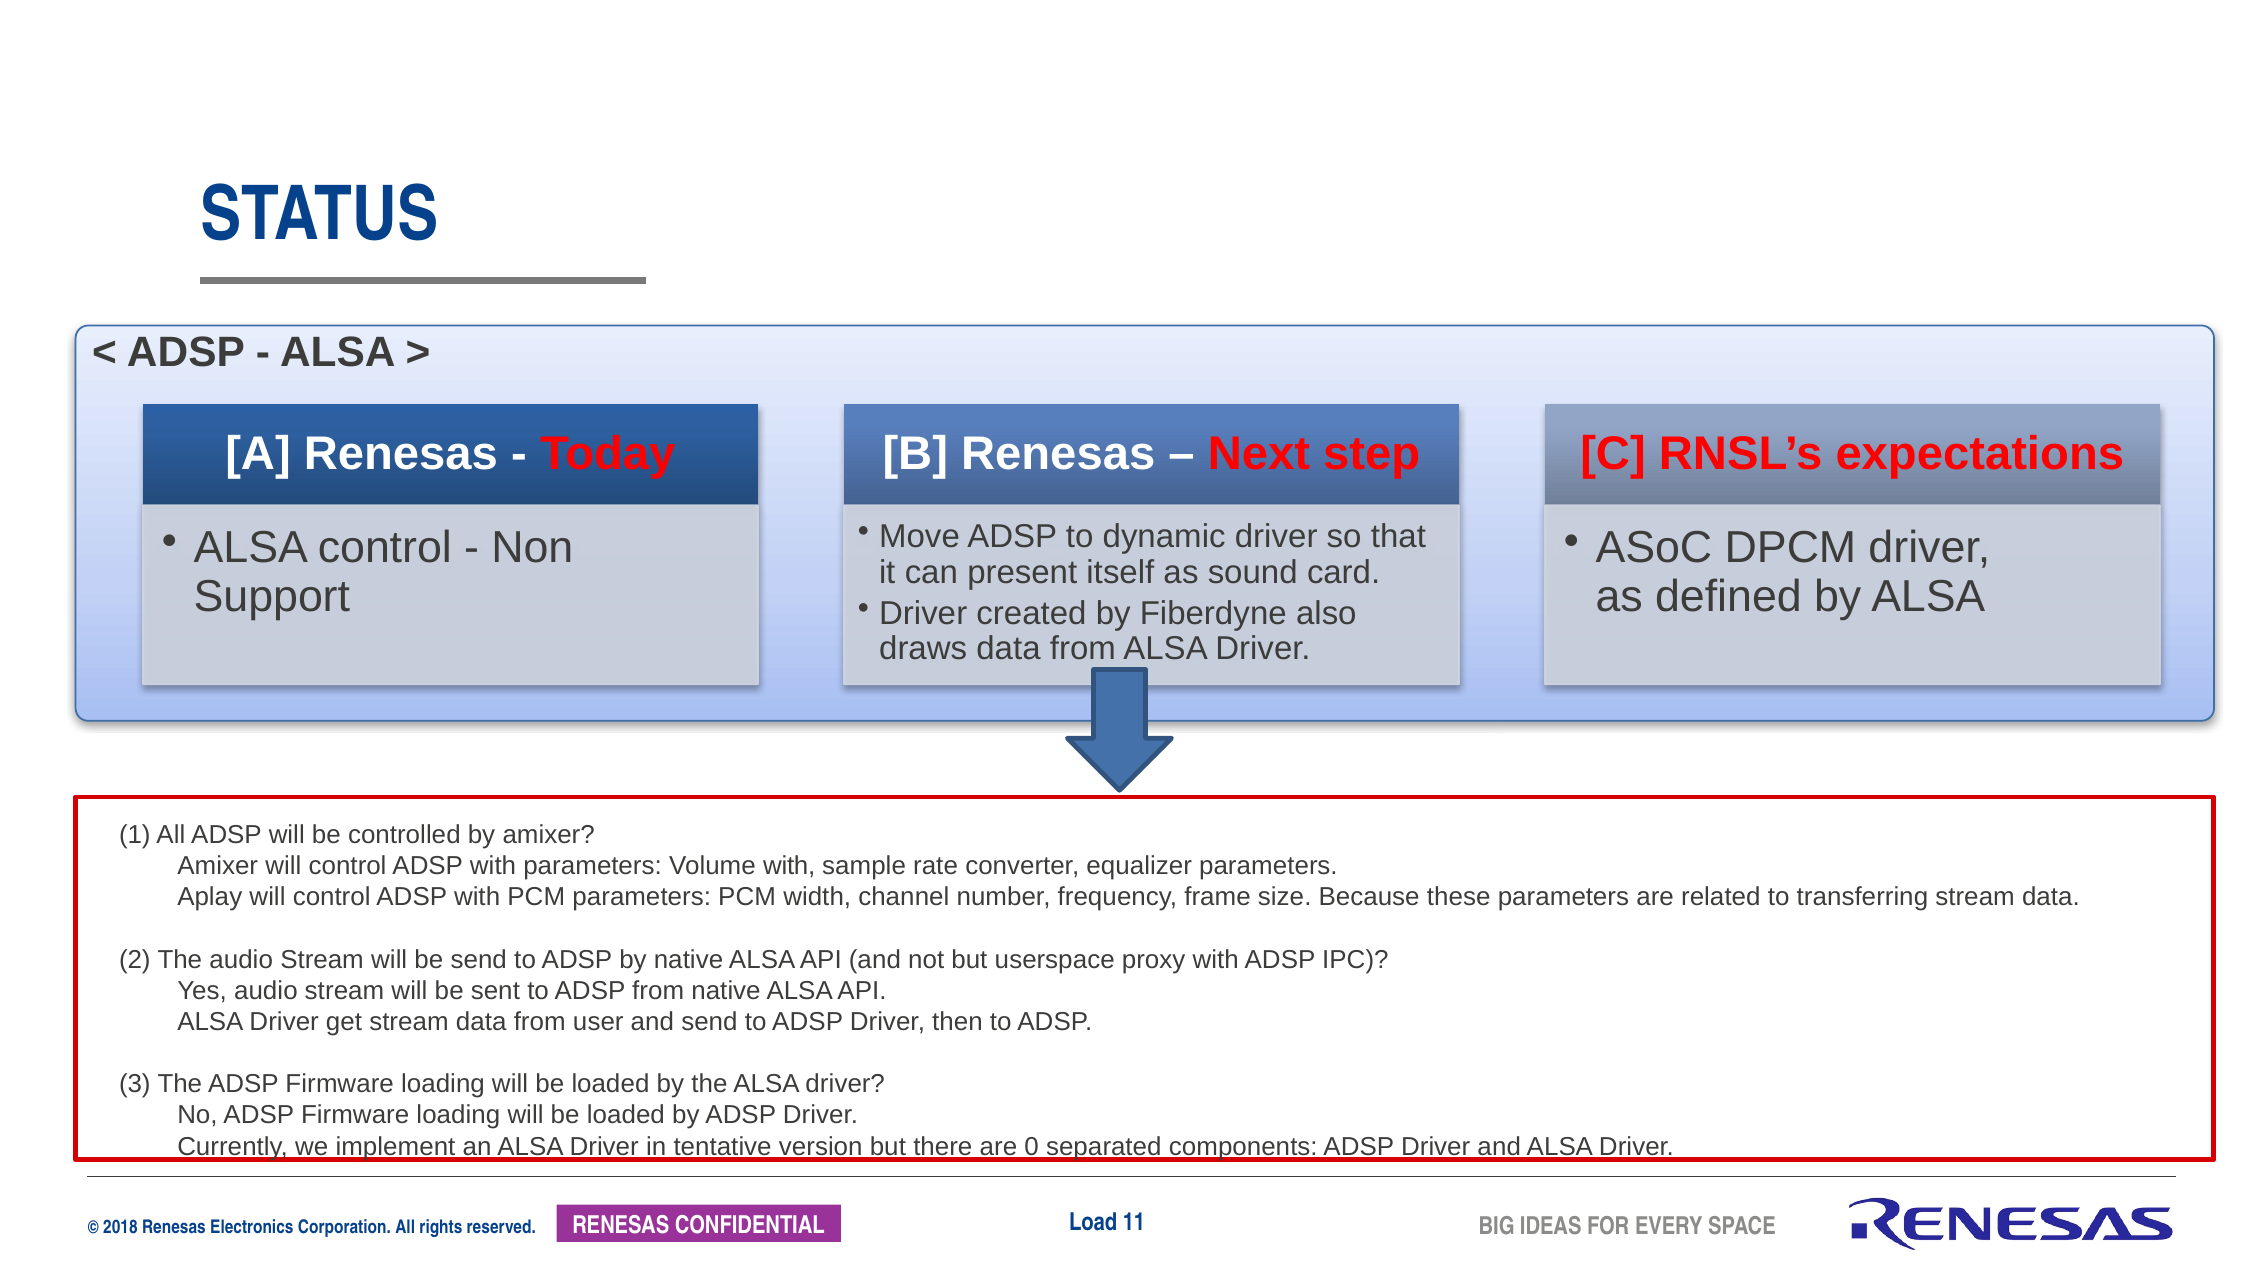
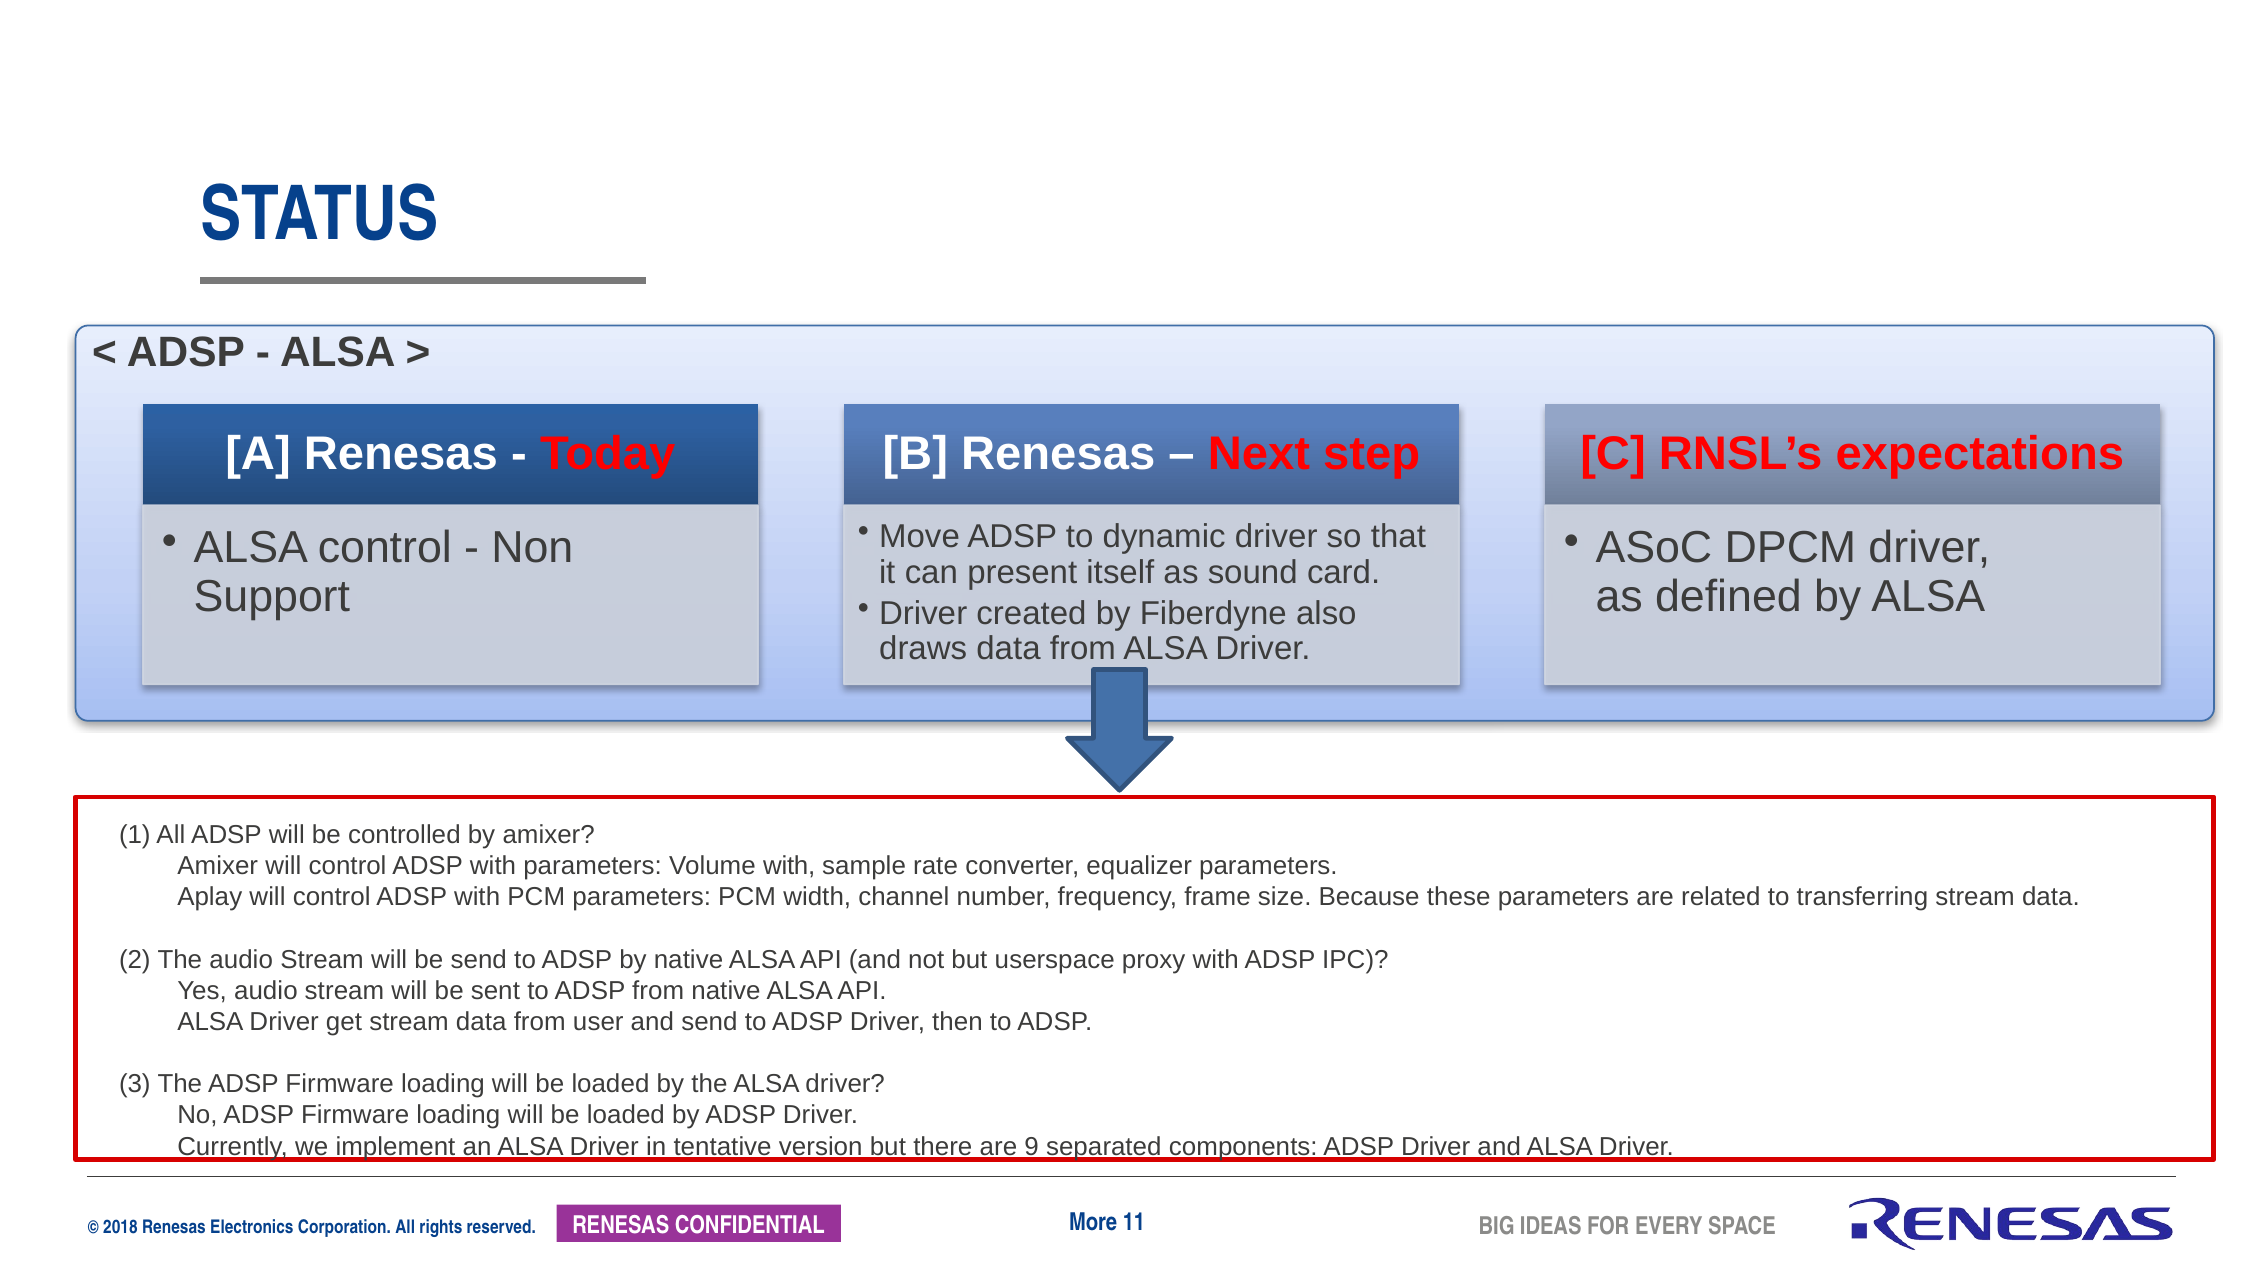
0: 0 -> 9 (1032, 1146)
Load: Load -> More (1093, 1222)
